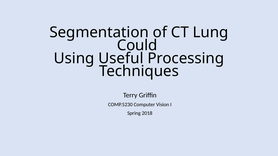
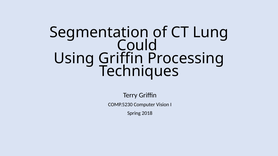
Using Useful: Useful -> Griffin (121, 58)
